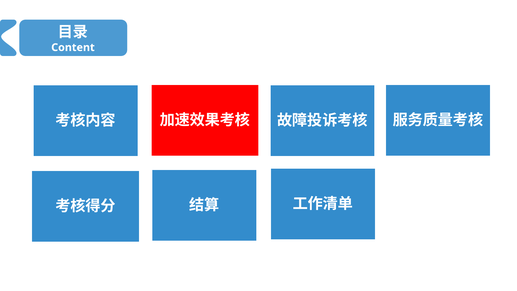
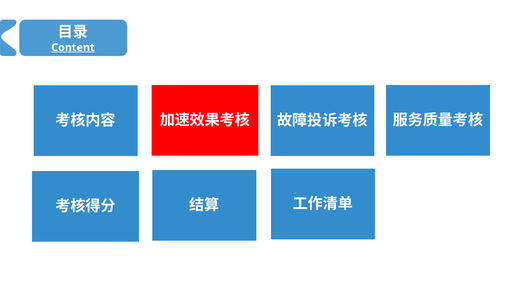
Content underline: none -> present (73, 47)
